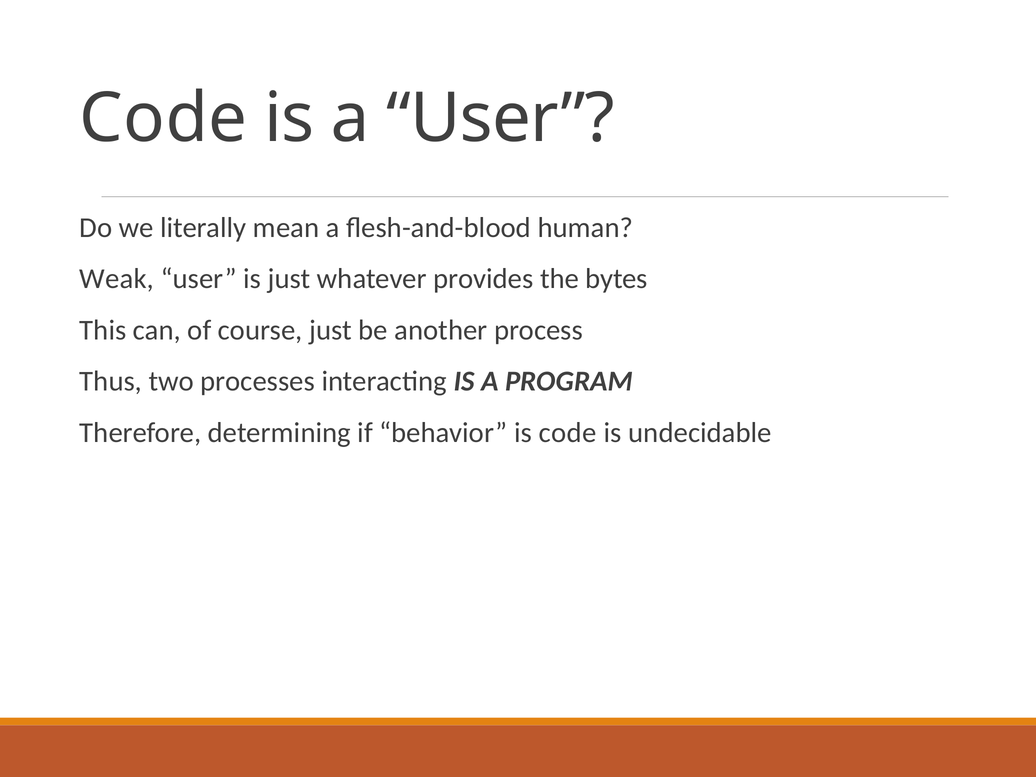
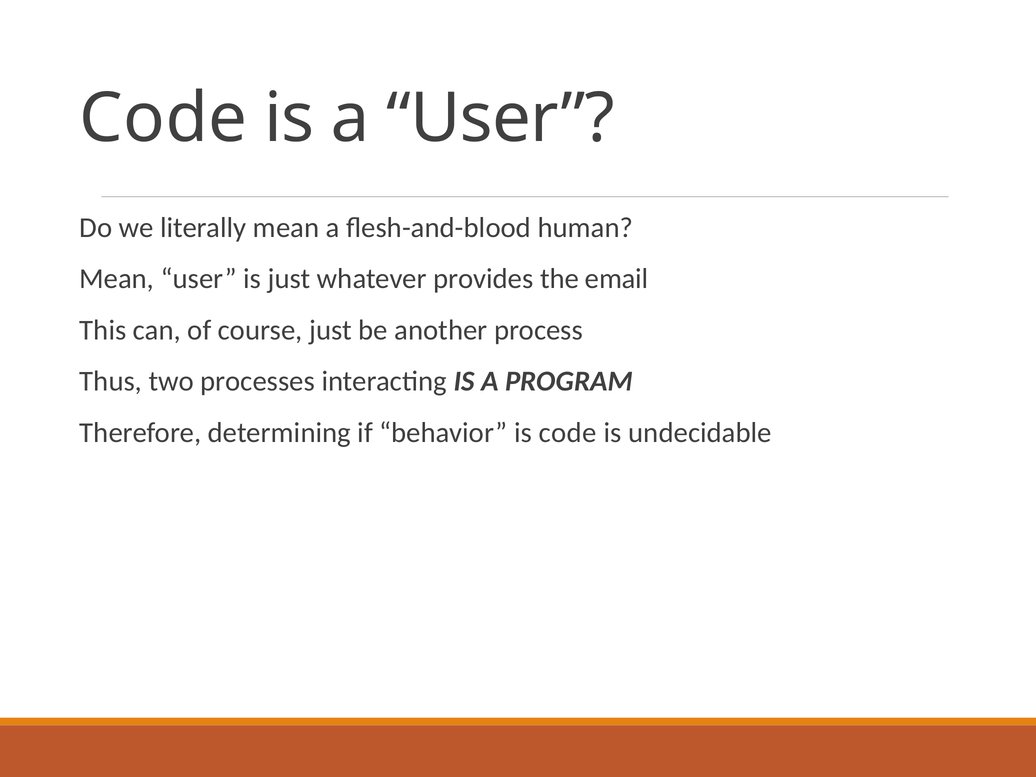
Weak: Weak -> Mean (117, 279)
bytes: bytes -> email (617, 279)
